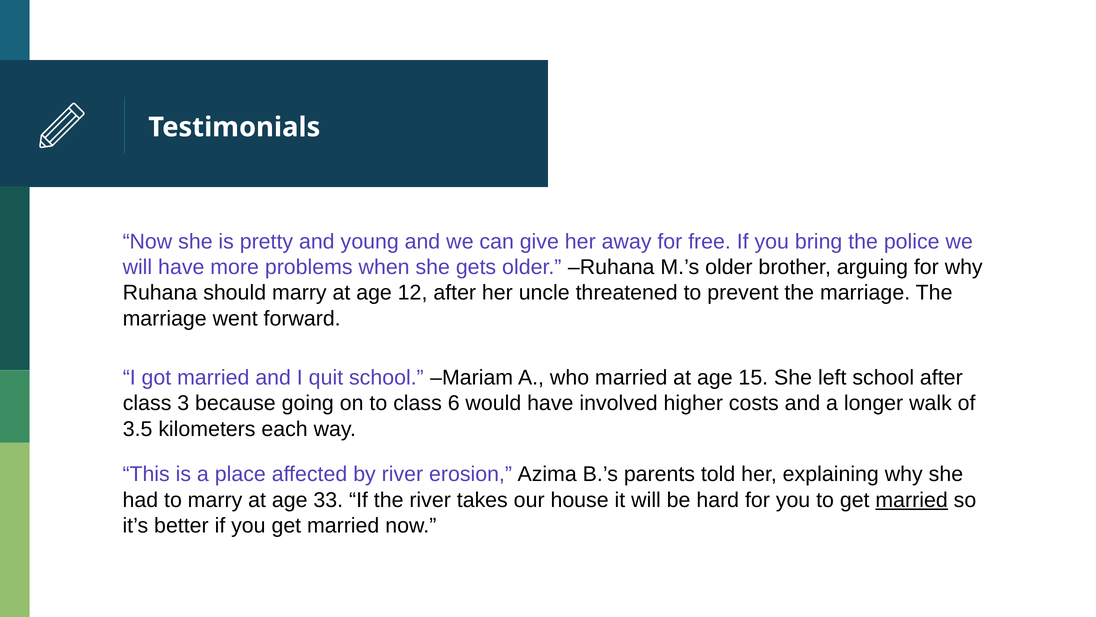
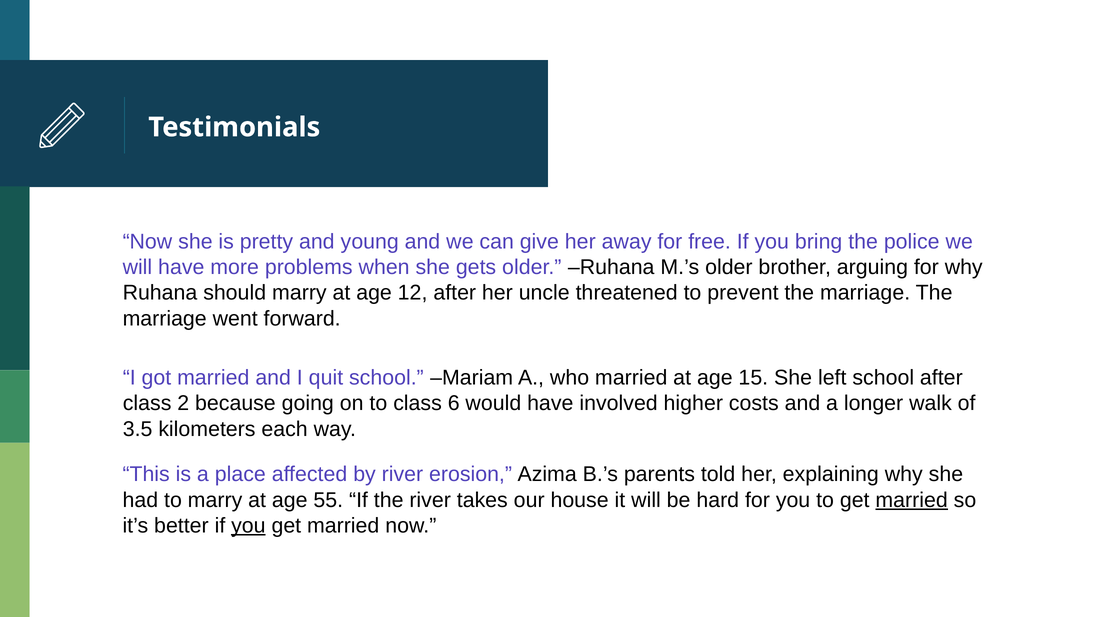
3: 3 -> 2 (183, 403)
33: 33 -> 55 (328, 500)
you underline: none -> present (248, 525)
